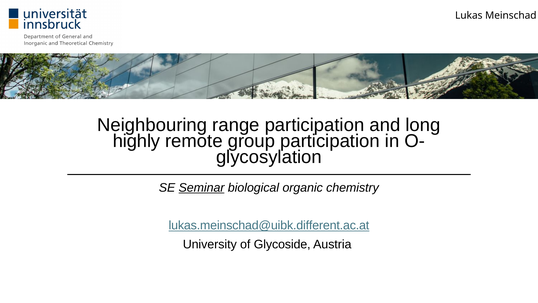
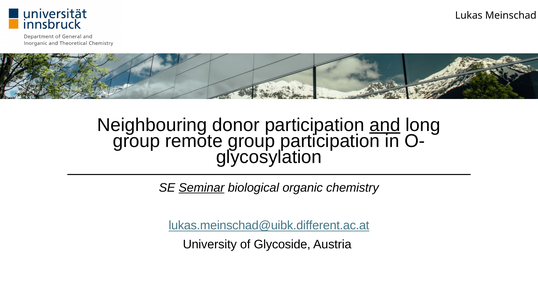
range: range -> donor (236, 125)
and underline: none -> present (385, 125)
highly: highly -> group (136, 141)
